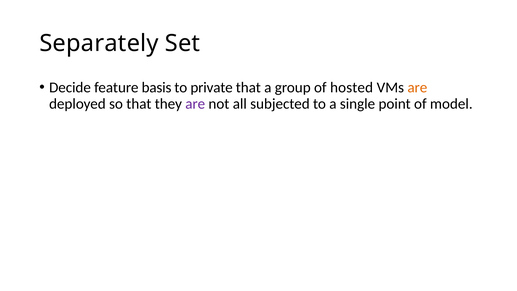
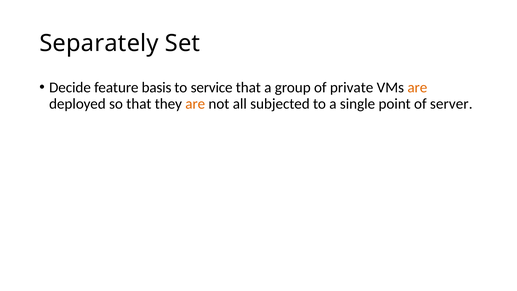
private: private -> service (212, 87)
hosted: hosted -> private (352, 87)
are colour: purple -> orange (195, 104)
model: model -> server (451, 104)
